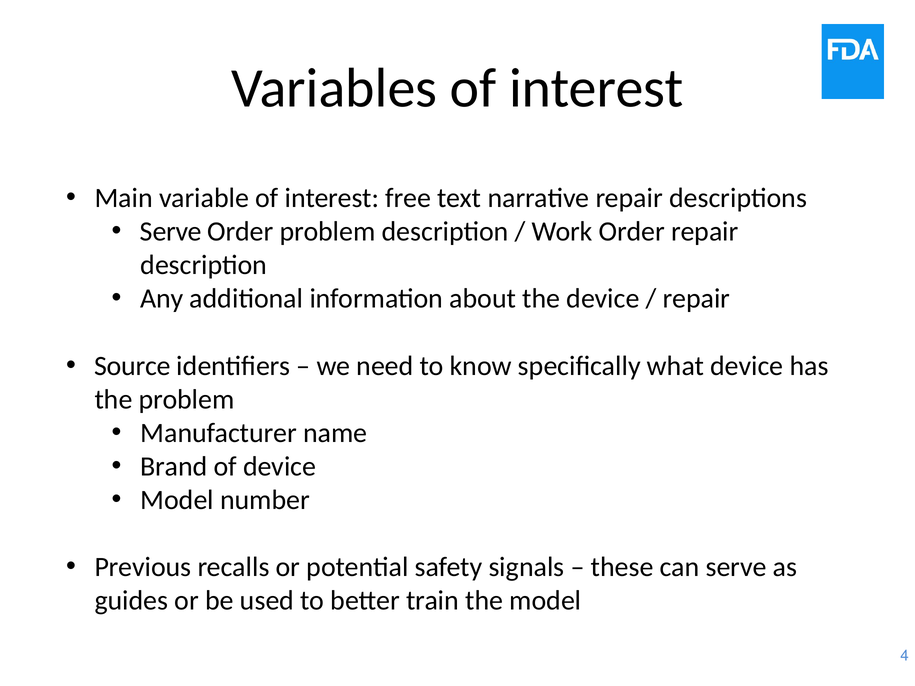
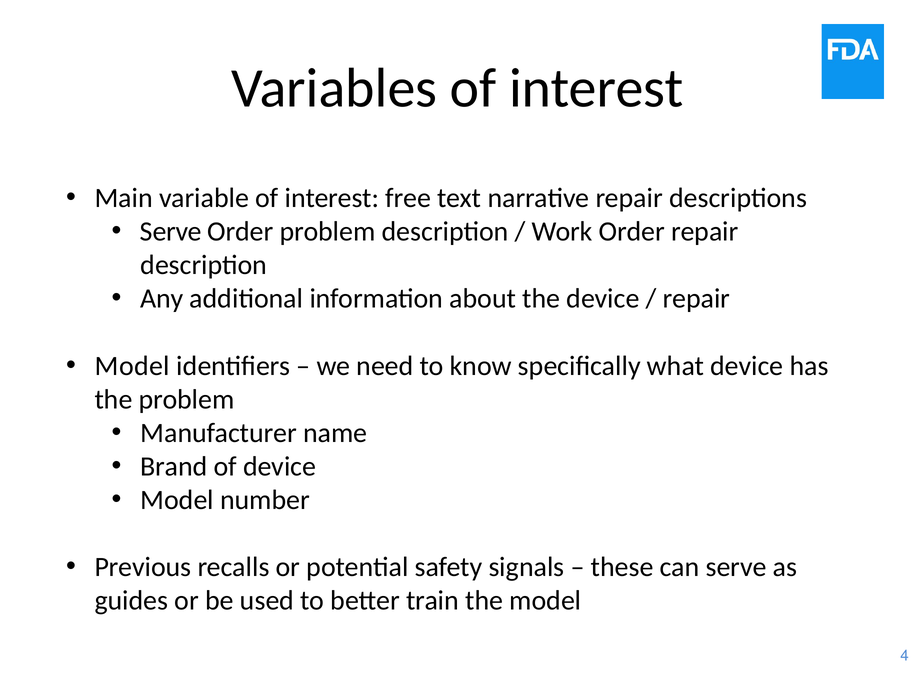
Source: Source -> Model (132, 366)
